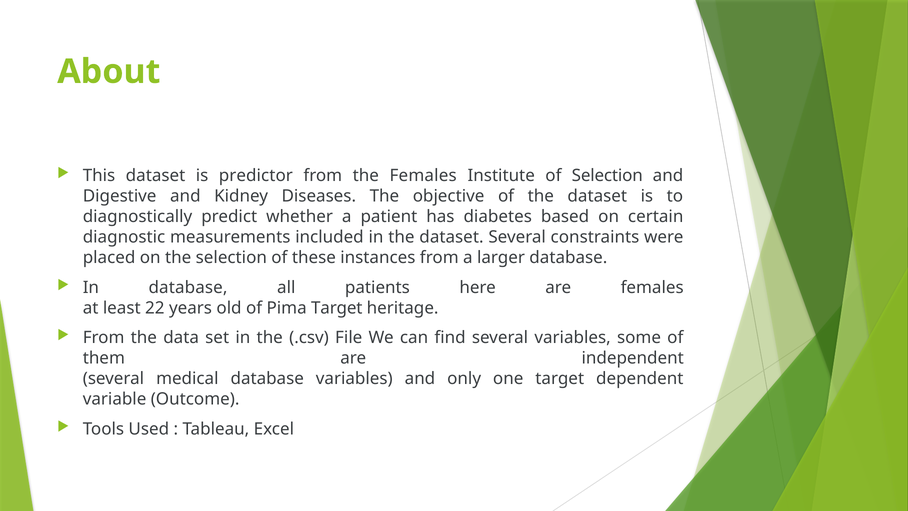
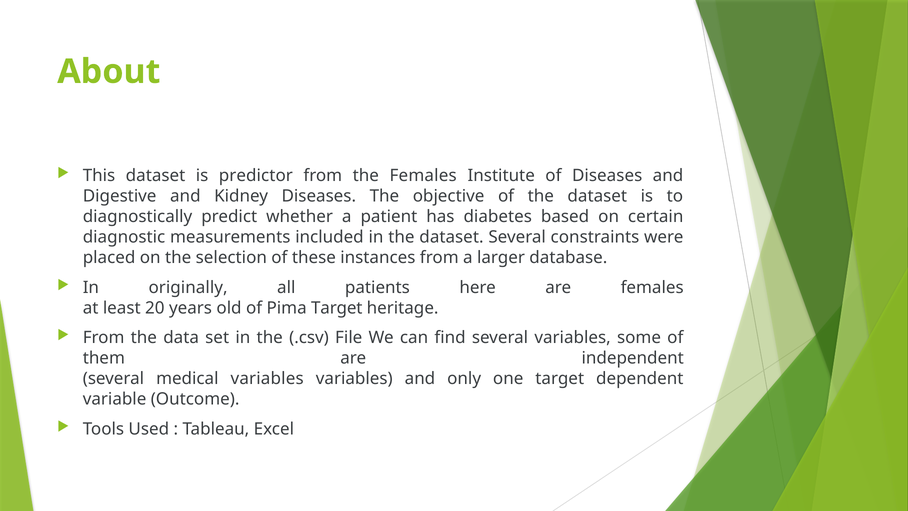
of Selection: Selection -> Diseases (607, 176)
In database: database -> originally (188, 287)
22: 22 -> 20 (155, 308)
medical database: database -> variables (267, 379)
